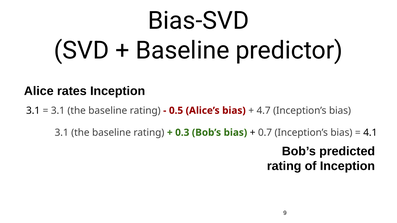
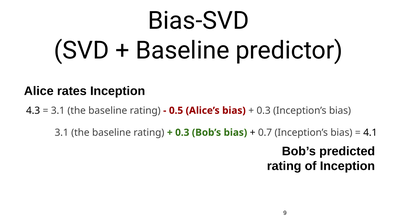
3.1: 3.1 -> 4.3 (33, 111)
4.7: 4.7 -> 0.3 (264, 111)
